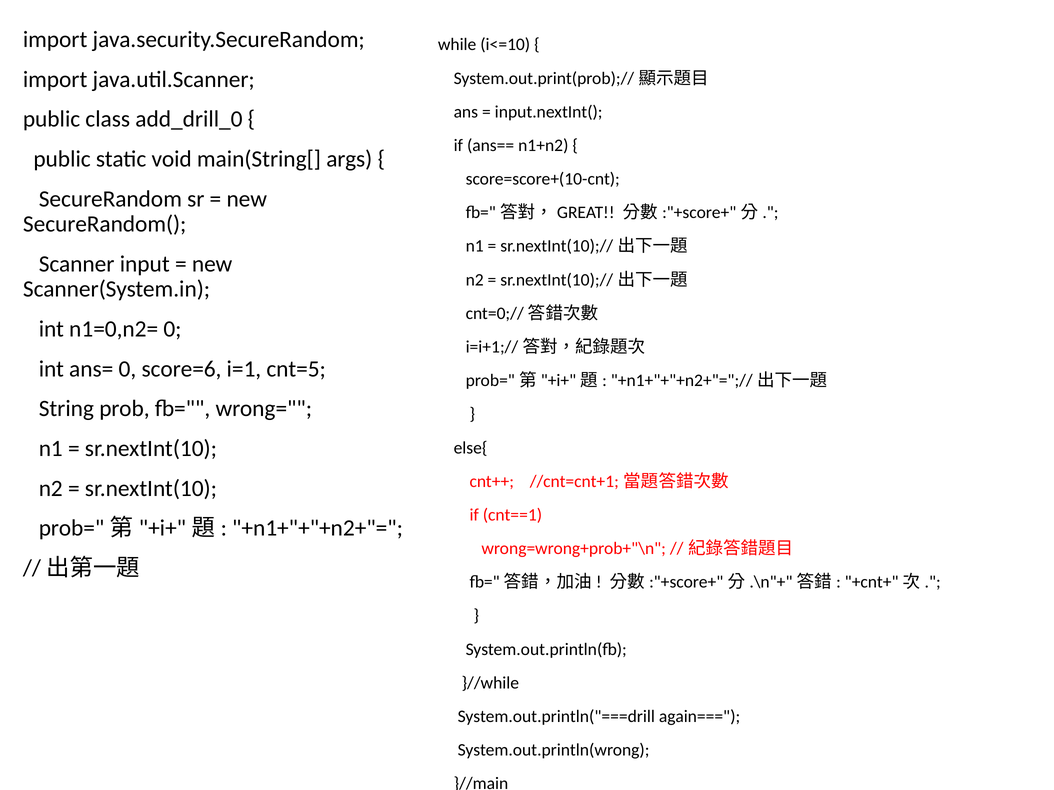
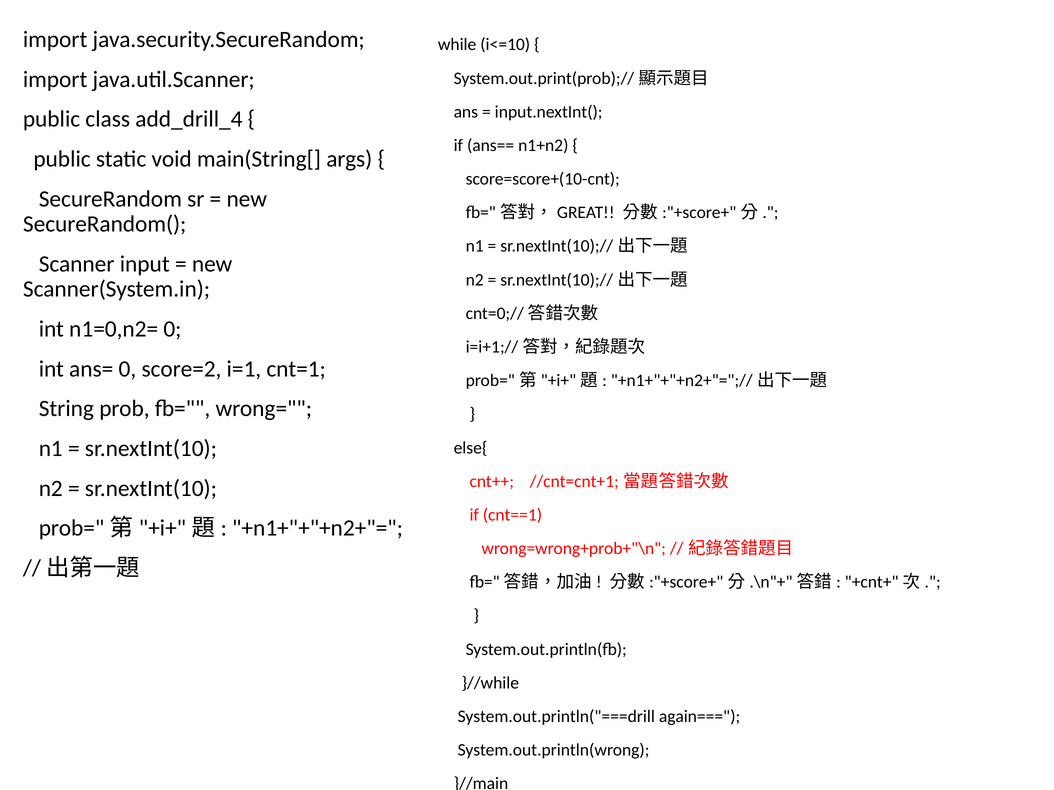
add_drill_0: add_drill_0 -> add_drill_4 (189, 119)
score=6: score=6 -> score=2 (181, 369)
cnt=5: cnt=5 -> cnt=1 (296, 369)
